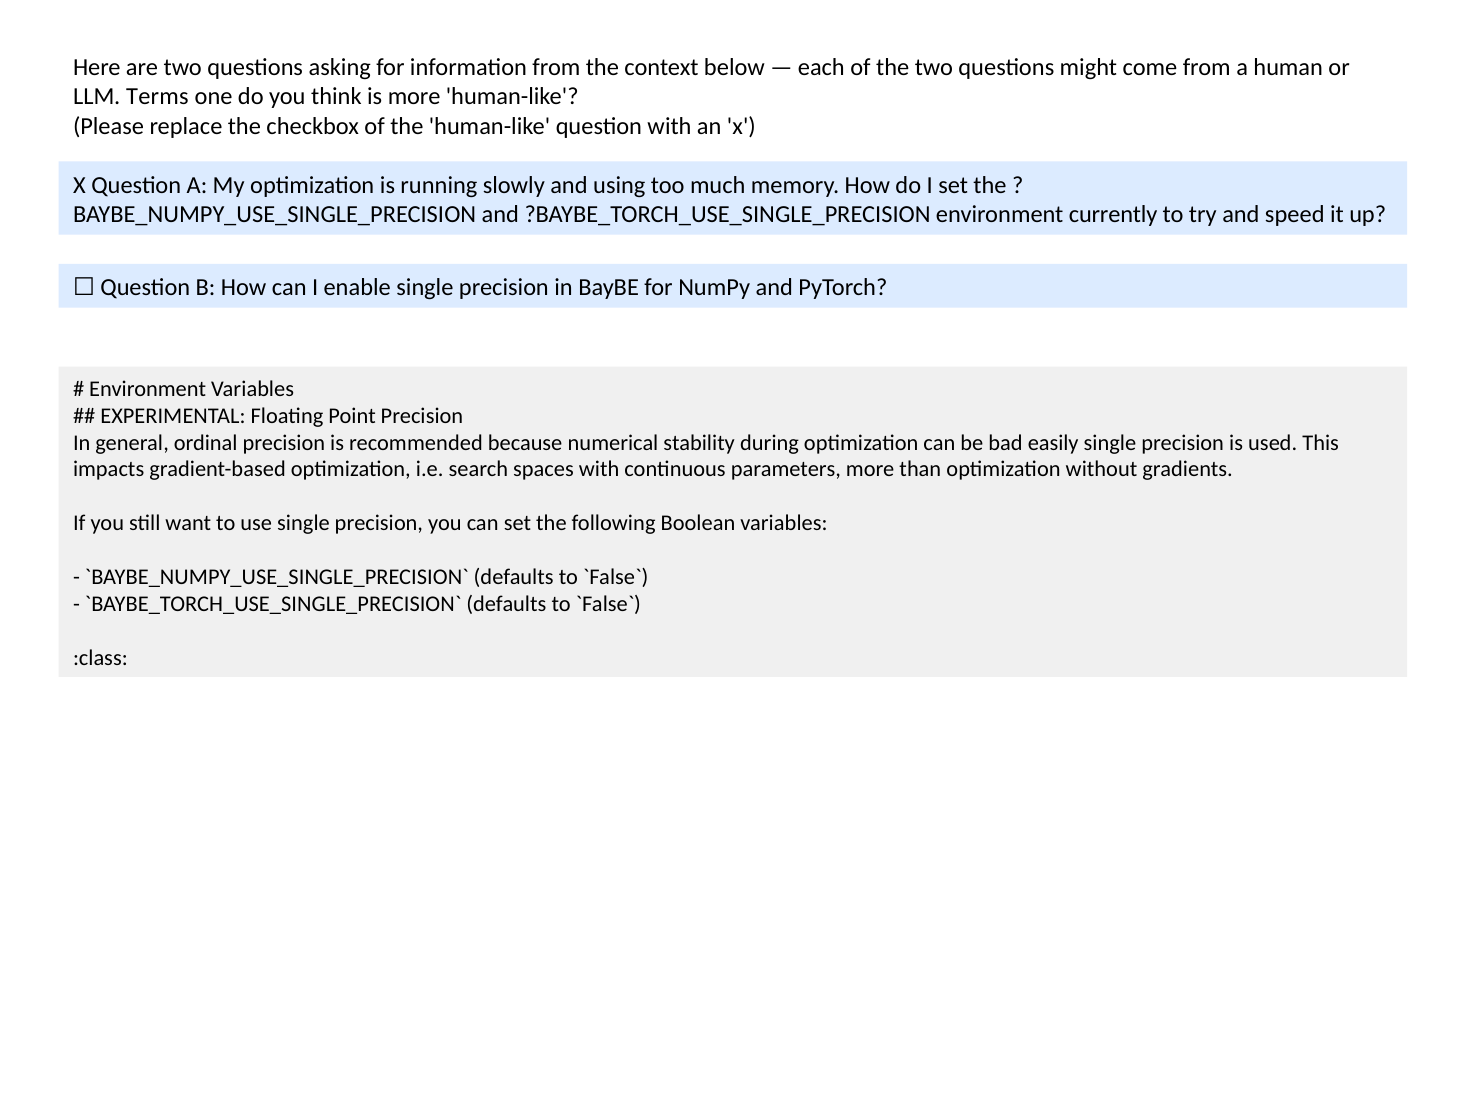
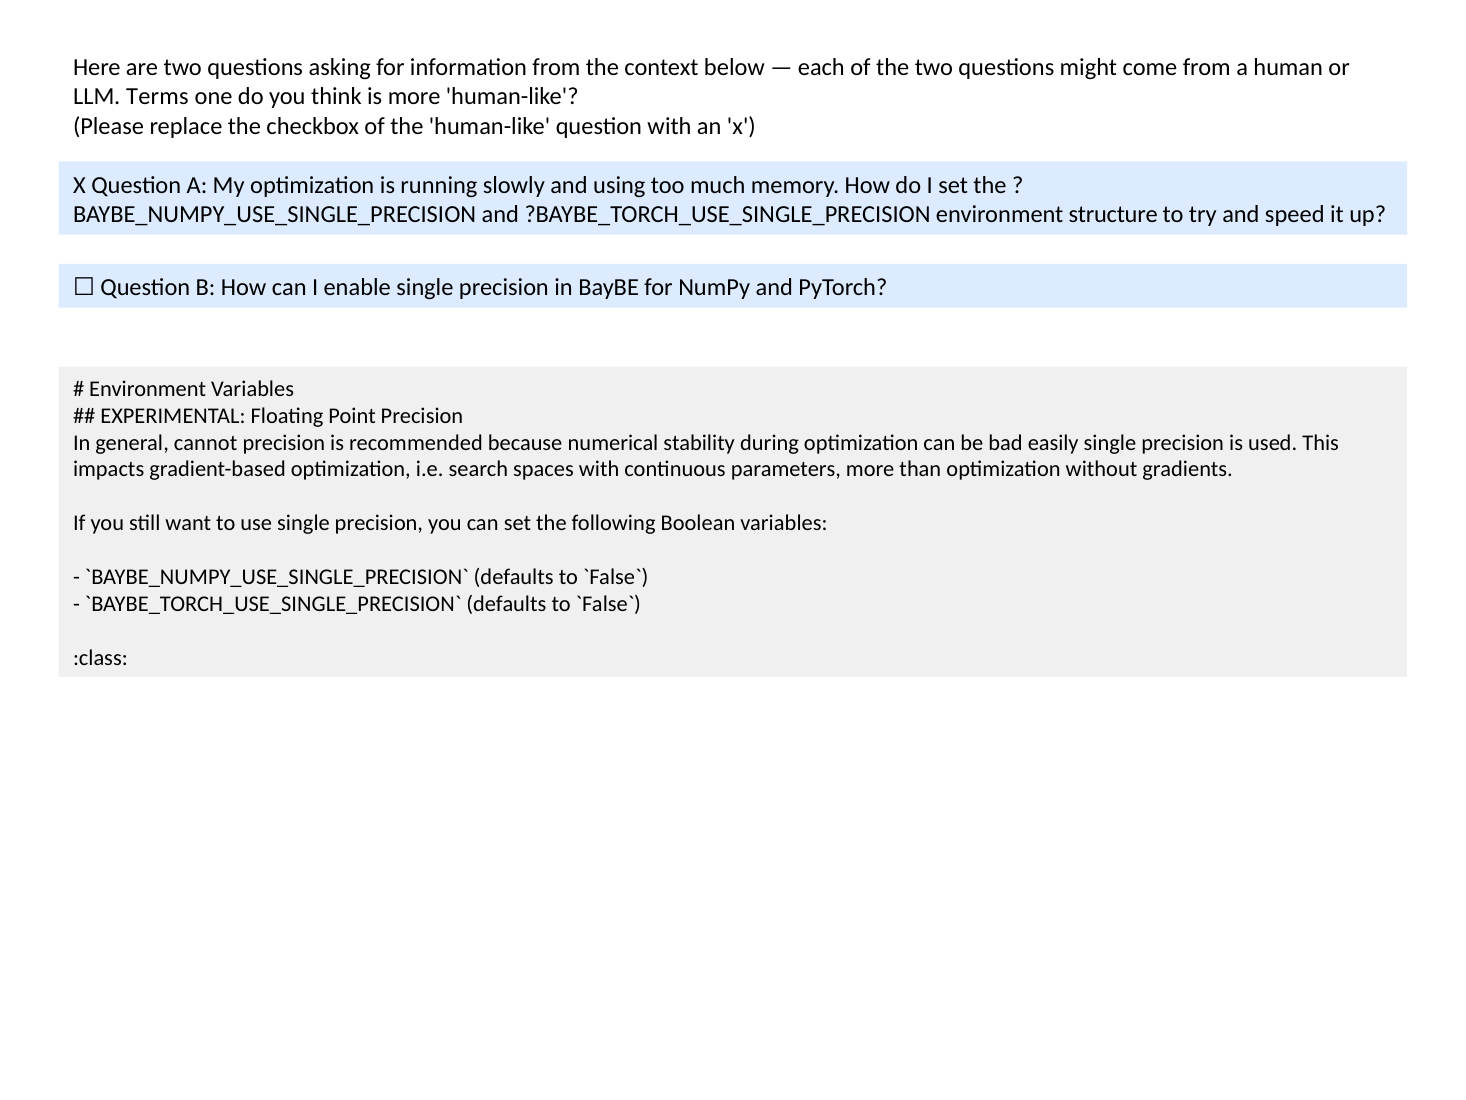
currently: currently -> structure (1113, 214)
ordinal: ordinal -> cannot (206, 442)
